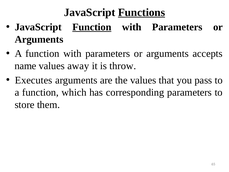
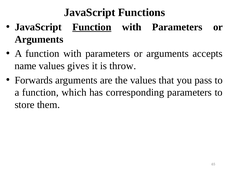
Functions underline: present -> none (142, 12)
away: away -> gives (78, 66)
Executes: Executes -> Forwards (34, 80)
